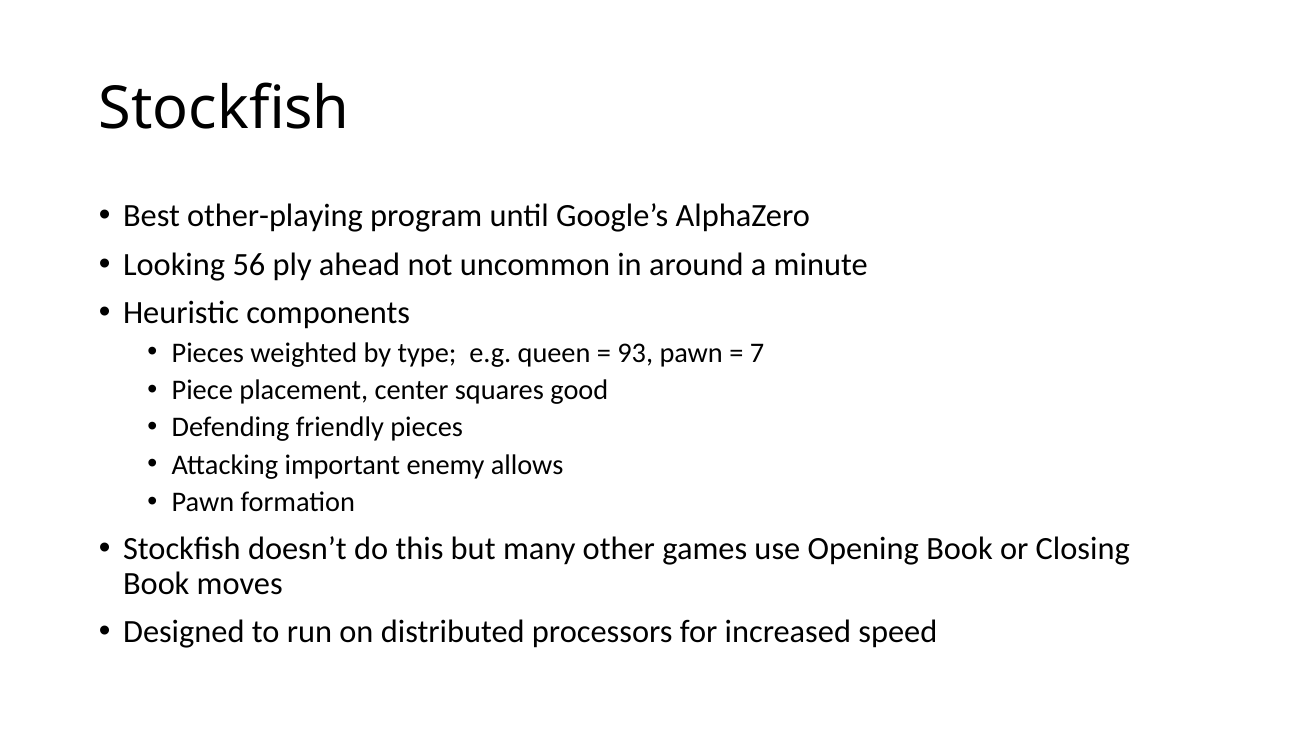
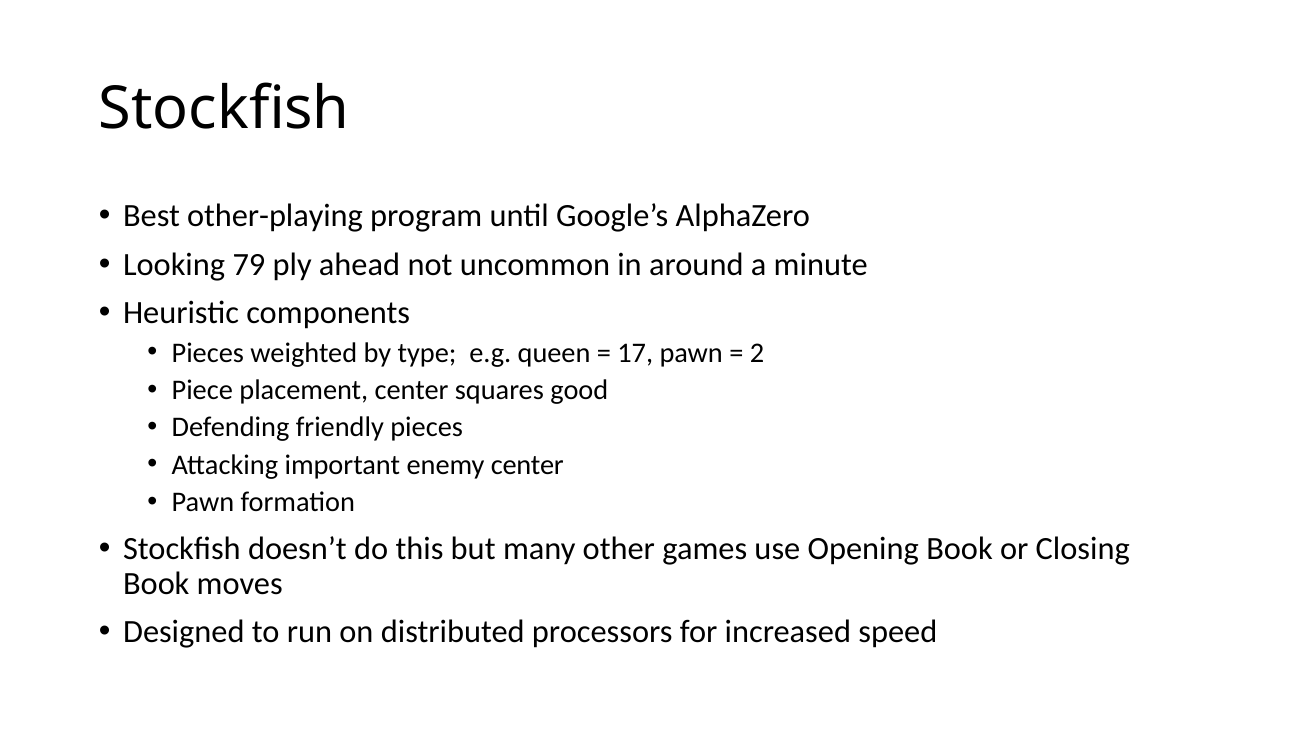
56: 56 -> 79 (249, 265)
93: 93 -> 17 (635, 353)
7: 7 -> 2 (757, 353)
enemy allows: allows -> center (527, 465)
